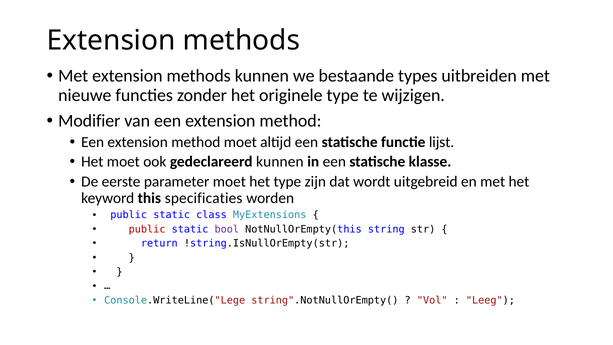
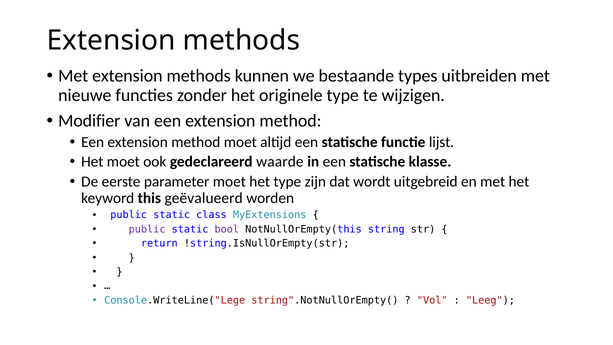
gedeclareerd kunnen: kunnen -> waarde (280, 162)
specificaties: specificaties -> geëvalueerd (204, 198)
public colour: red -> purple (147, 229)
